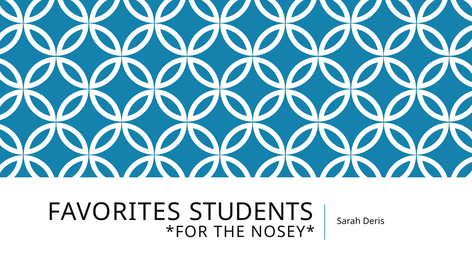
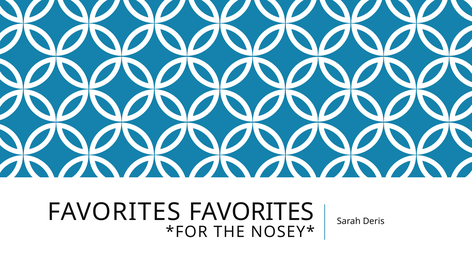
FAVORITES STUDENTS: STUDENTS -> FAVORITES (251, 212)
